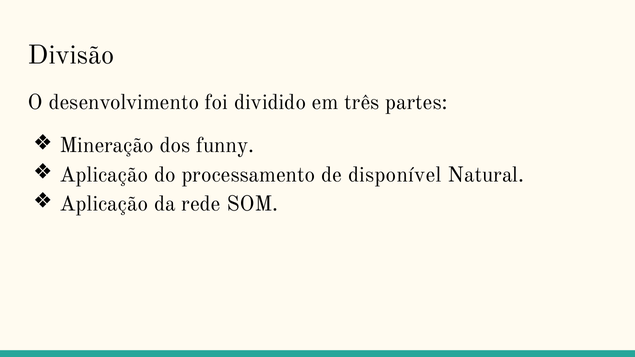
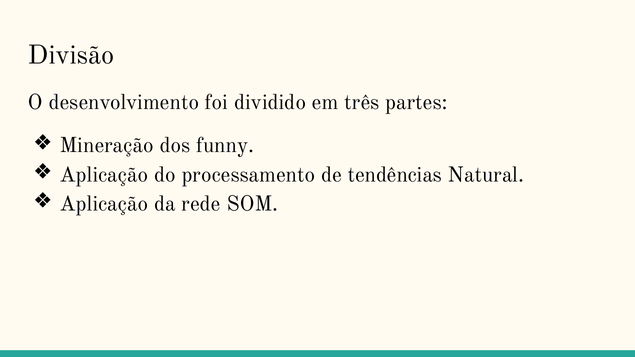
disponível: disponível -> tendências (395, 175)
